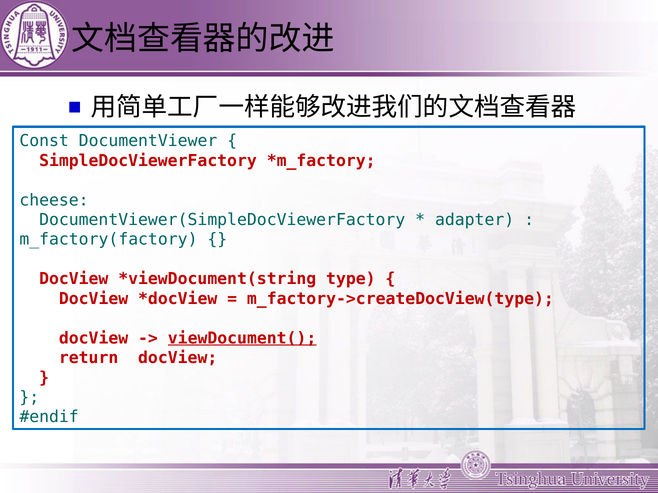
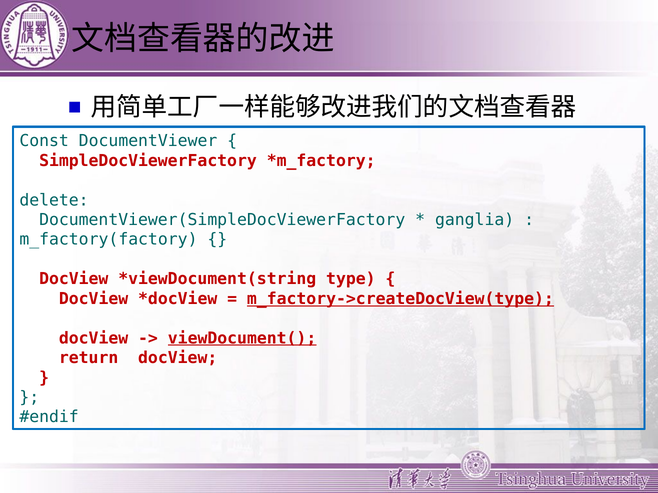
cheese: cheese -> delete (54, 200)
adapter: adapter -> ganglia (475, 220)
m_factory->createDocView(type underline: none -> present (400, 299)
